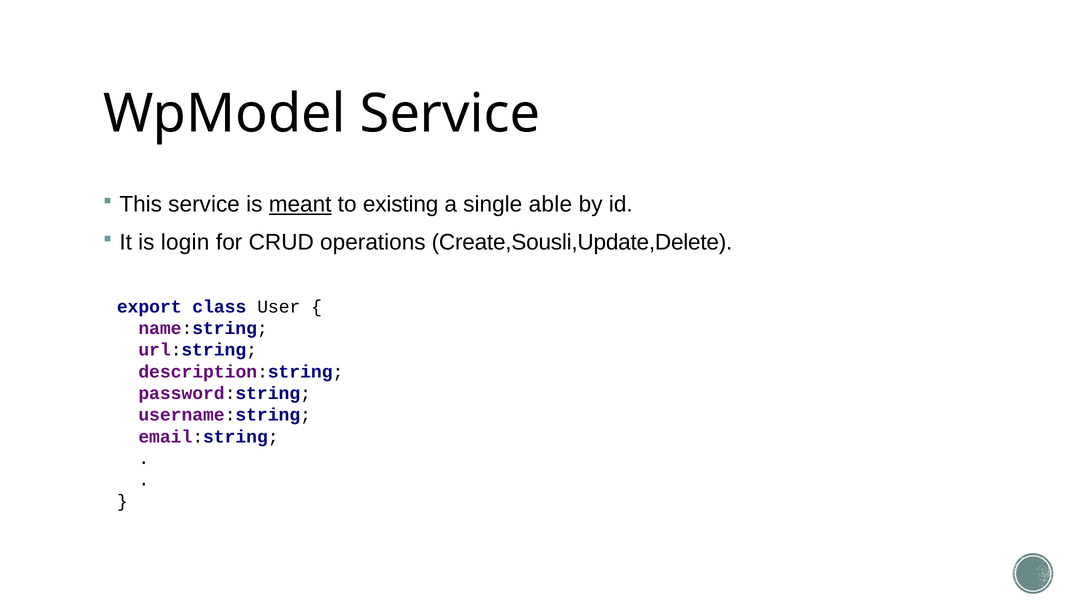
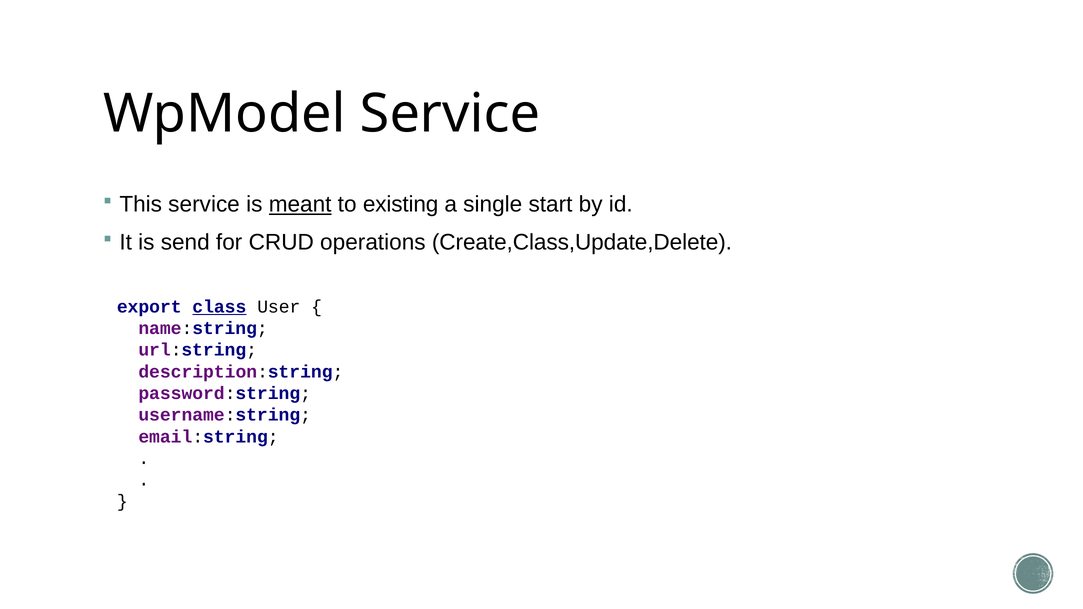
able: able -> start (550, 205)
login: login -> send (185, 242)
Create,Sousli,Update,Delete: Create,Sousli,Update,Delete -> Create,Class,Update,Delete (582, 242)
class underline: none -> present (219, 307)
